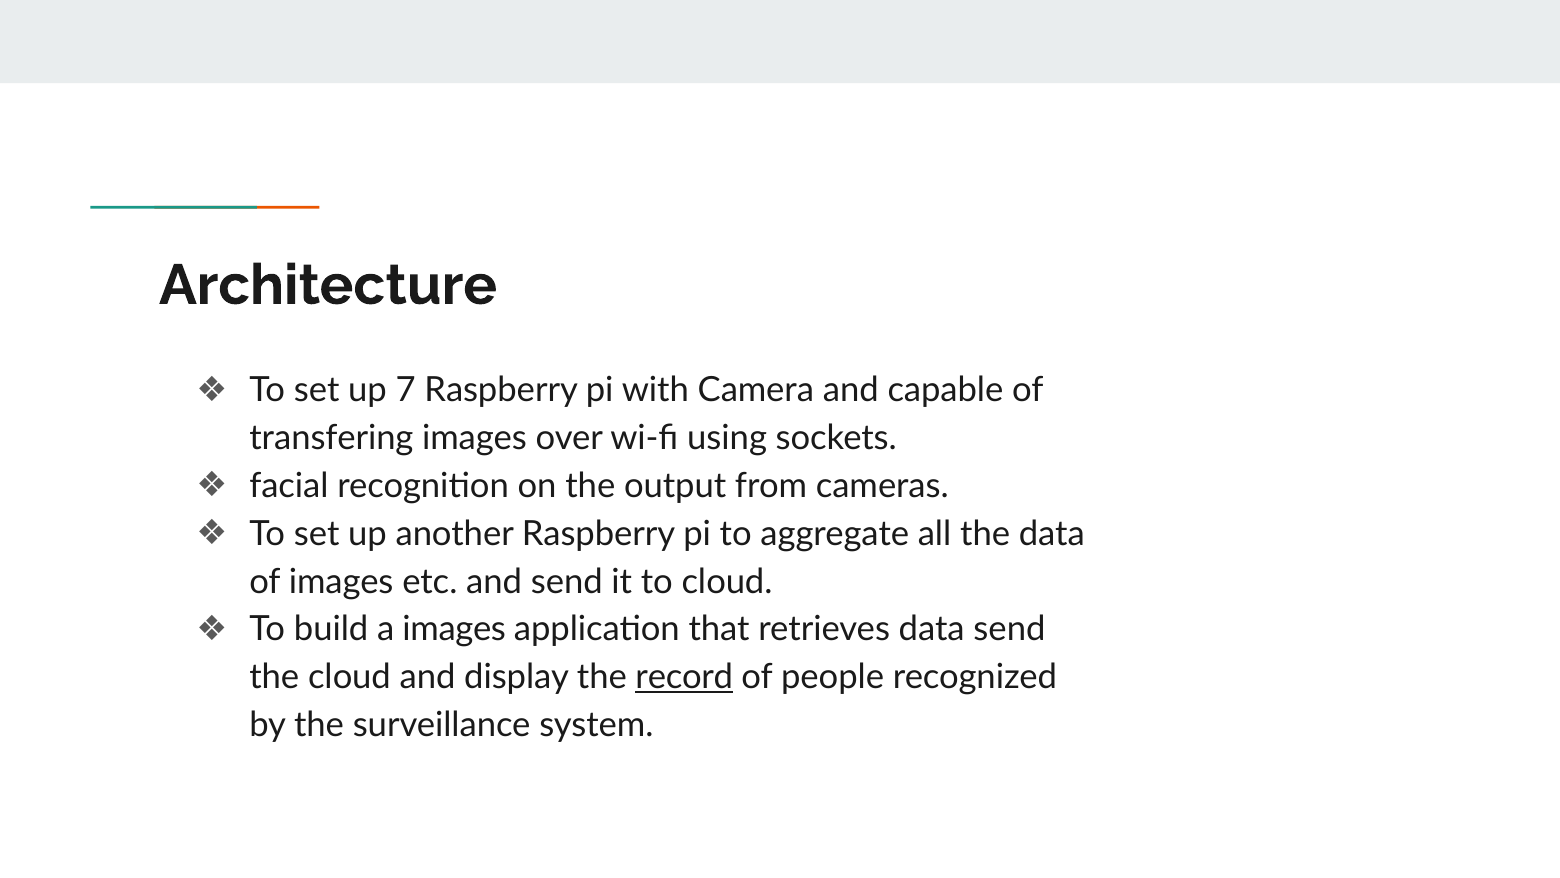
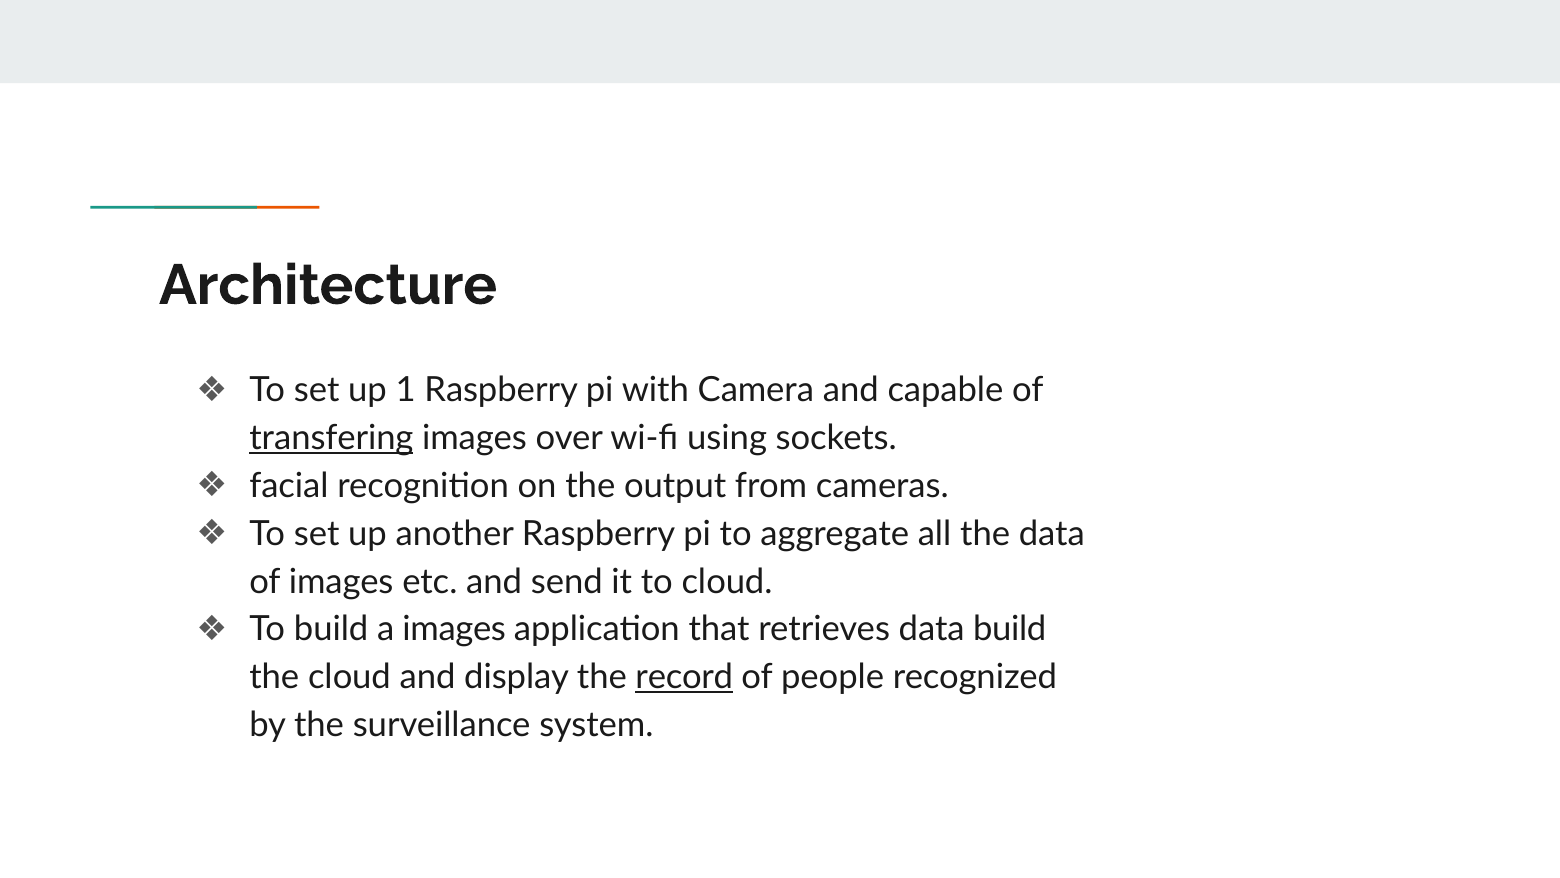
7: 7 -> 1 (406, 390)
transfering underline: none -> present (331, 438)
data send: send -> build (1010, 629)
